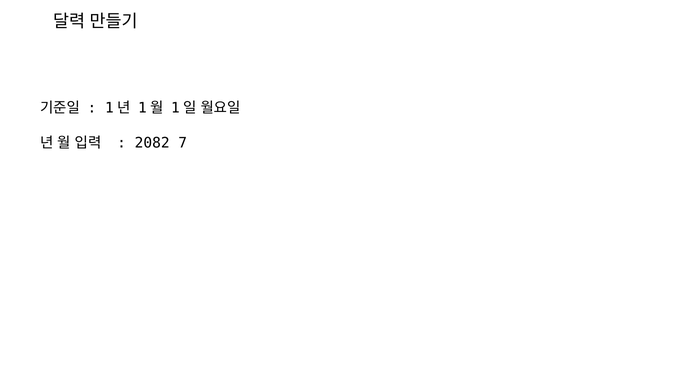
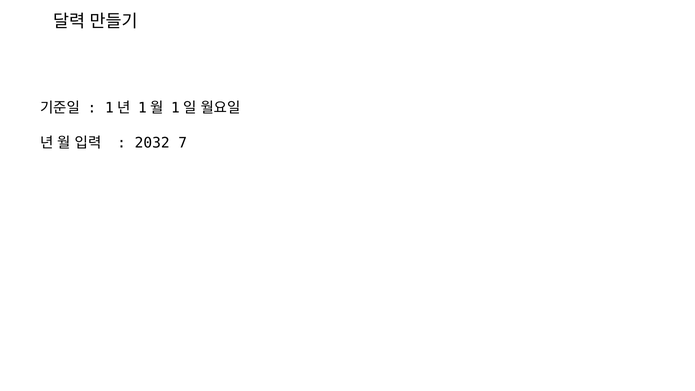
2082: 2082 -> 2032 (152, 143)
